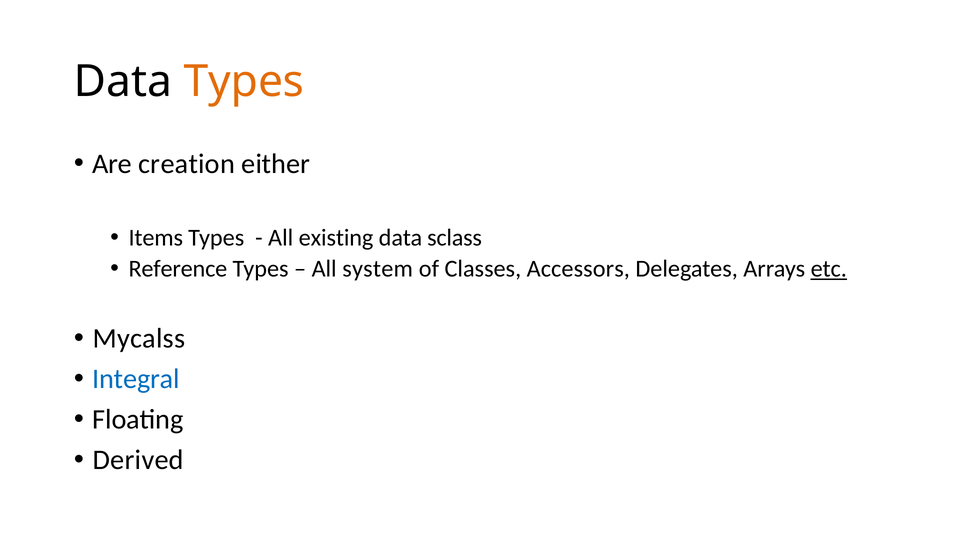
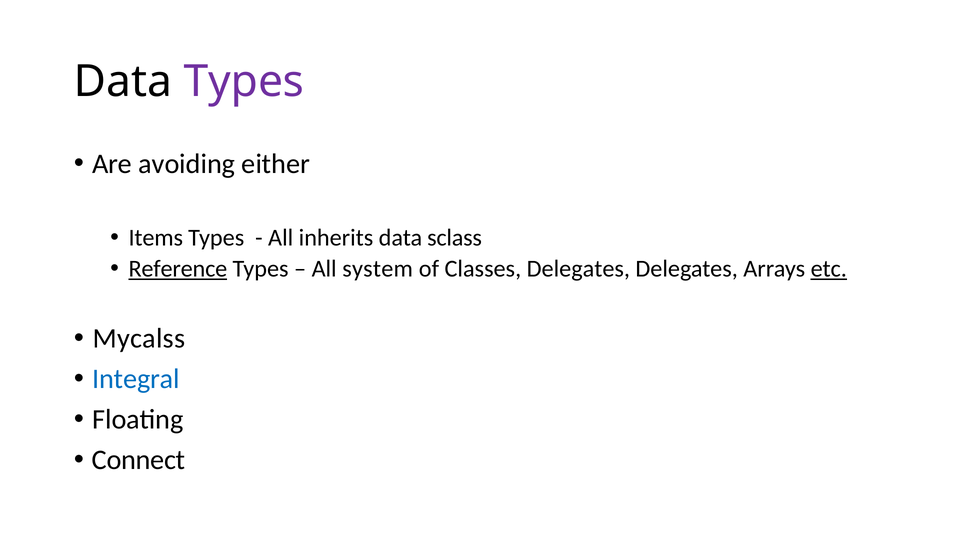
Types colour: orange -> purple (244, 81)
creation: creation -> avoiding (187, 164)
existing: existing -> inherits (336, 238)
Reference underline: none -> present (178, 269)
Classes Accessors: Accessors -> Delegates (578, 269)
Derived: Derived -> Connect (138, 461)
